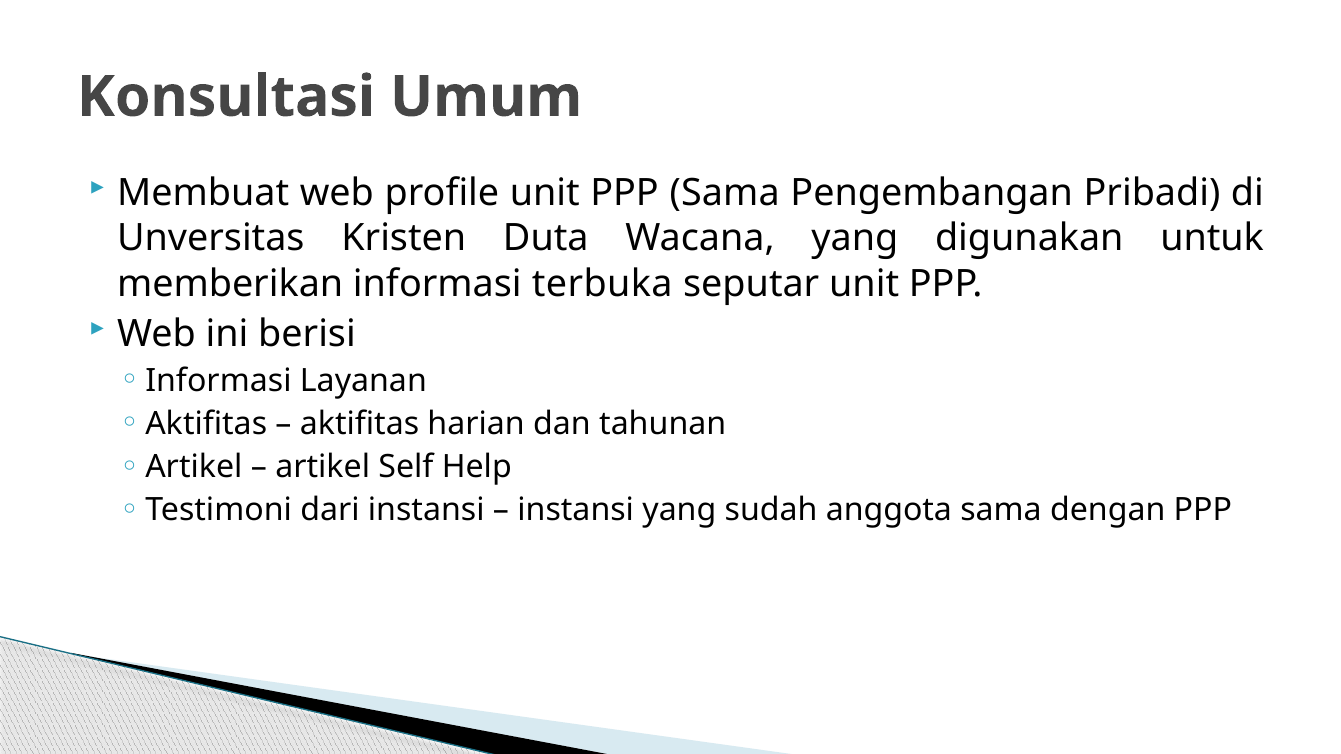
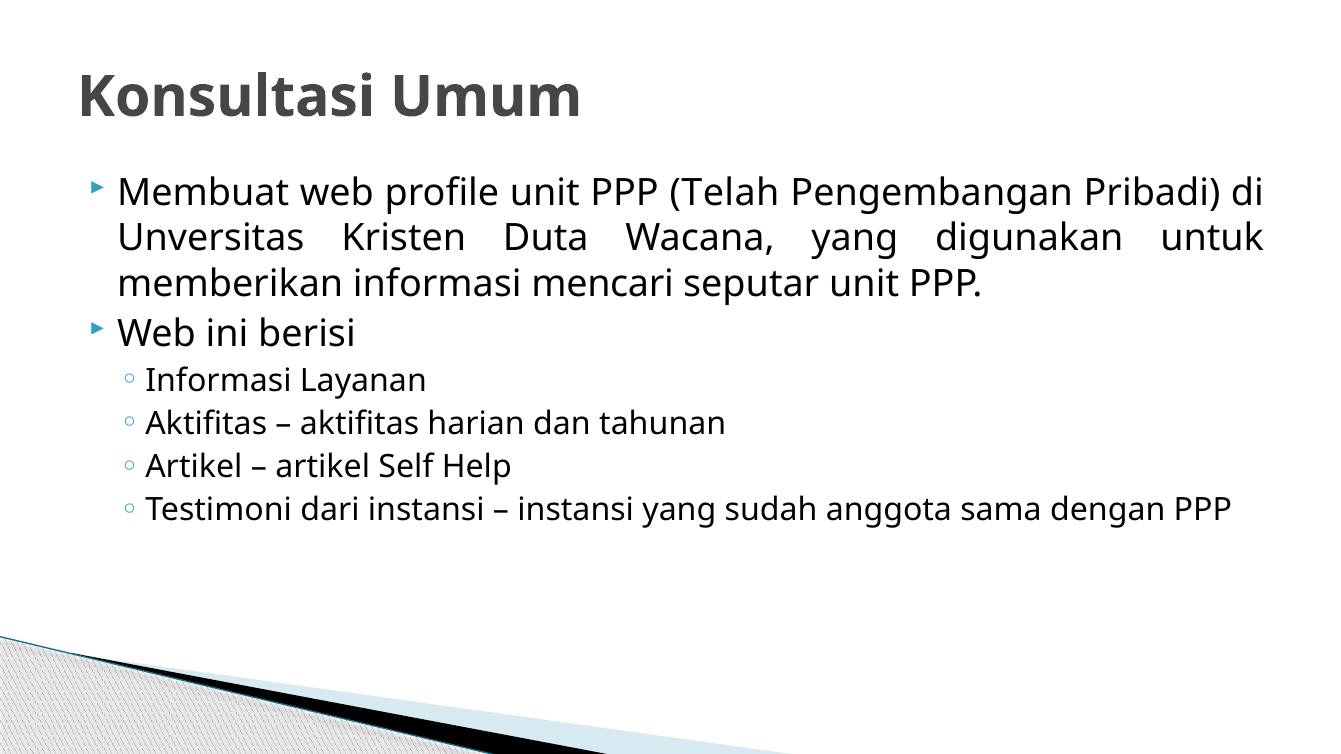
PPP Sama: Sama -> Telah (725, 193)
terbuka: terbuka -> mencari (603, 284)
